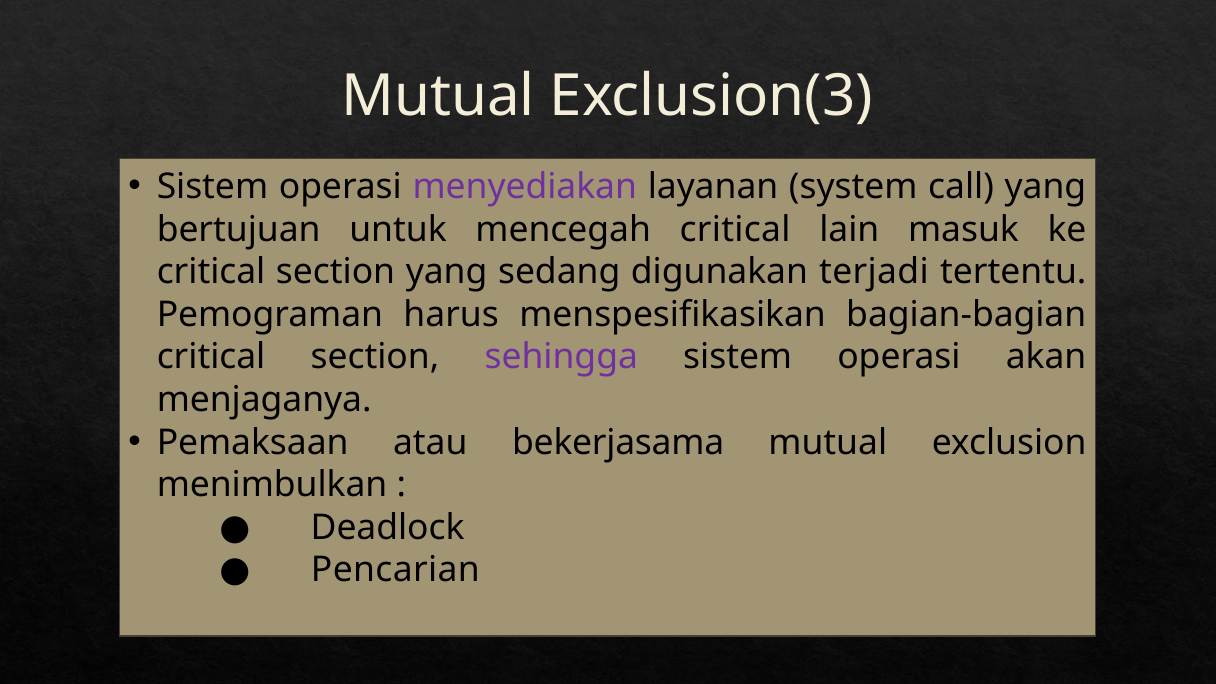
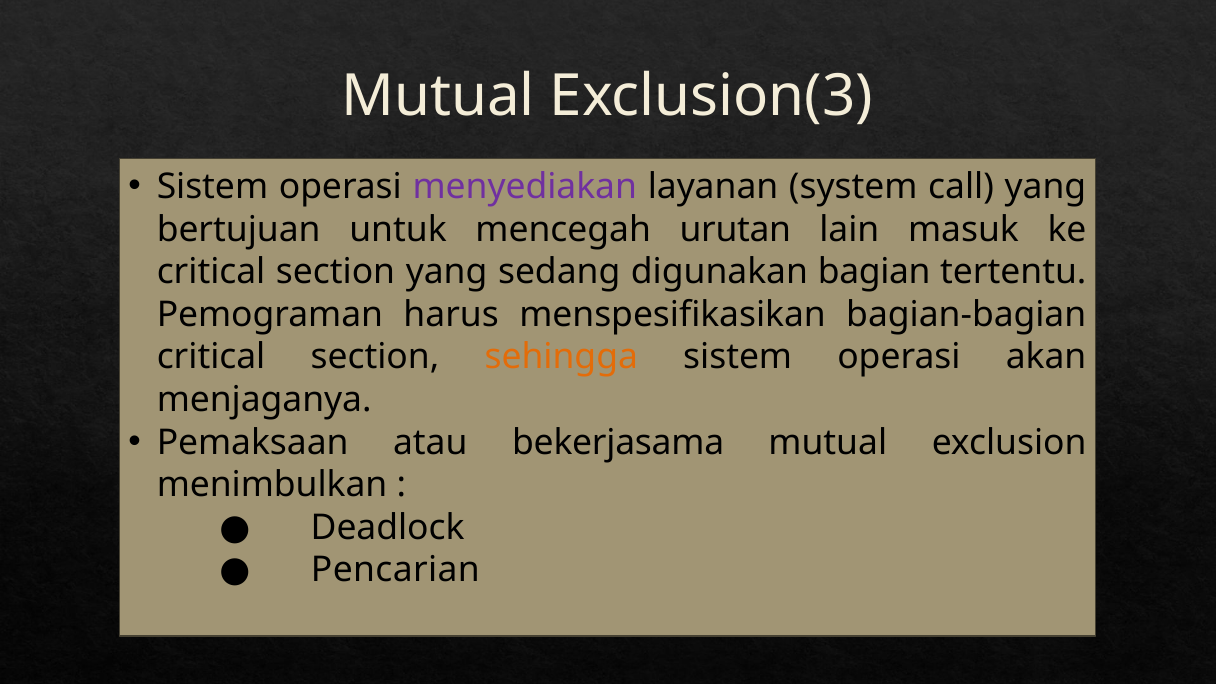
mencegah critical: critical -> urutan (735, 229)
terjadi: terjadi -> bagian (874, 272)
sehingga colour: purple -> orange (561, 357)
